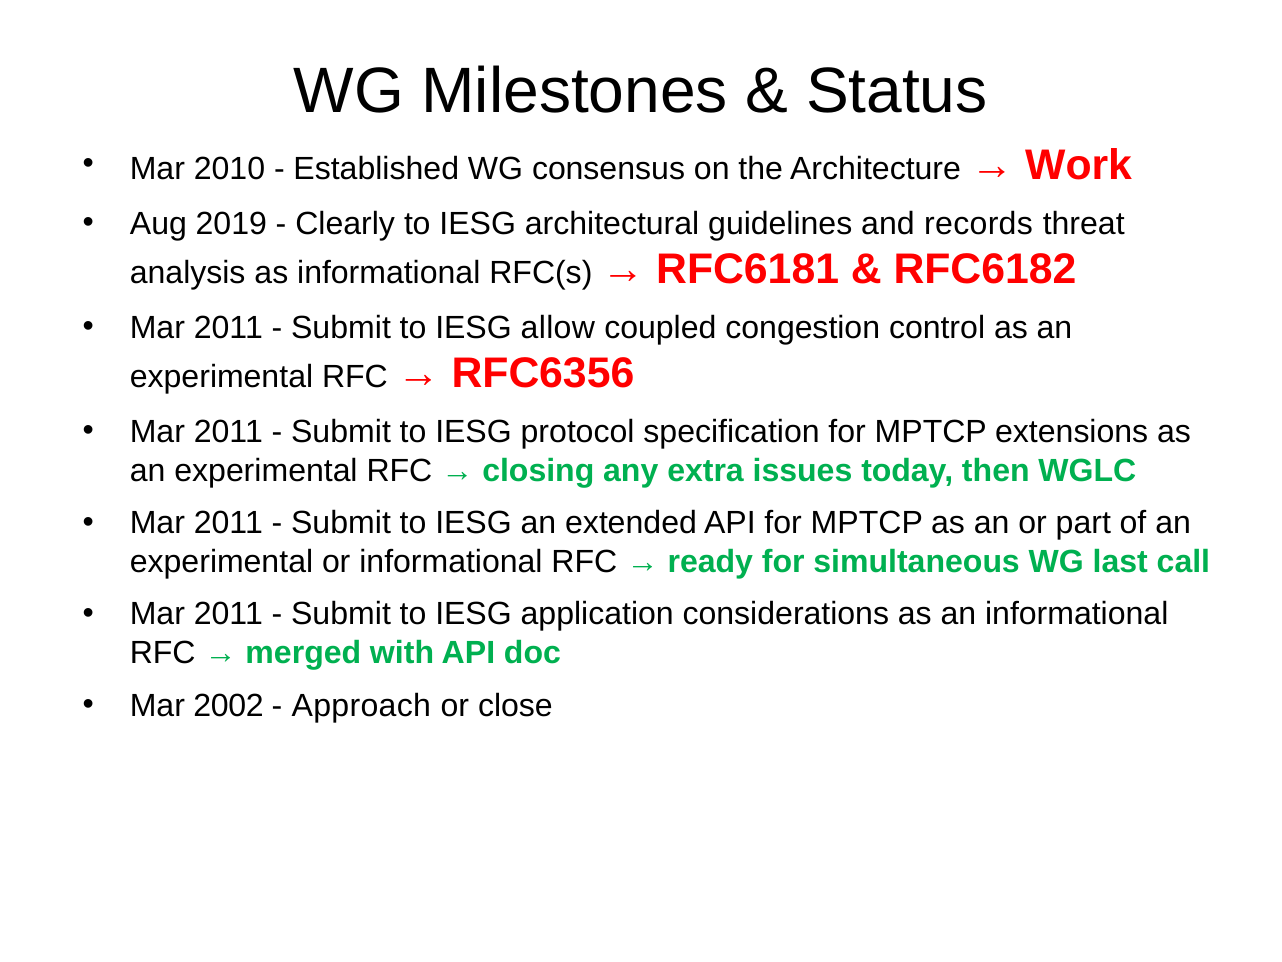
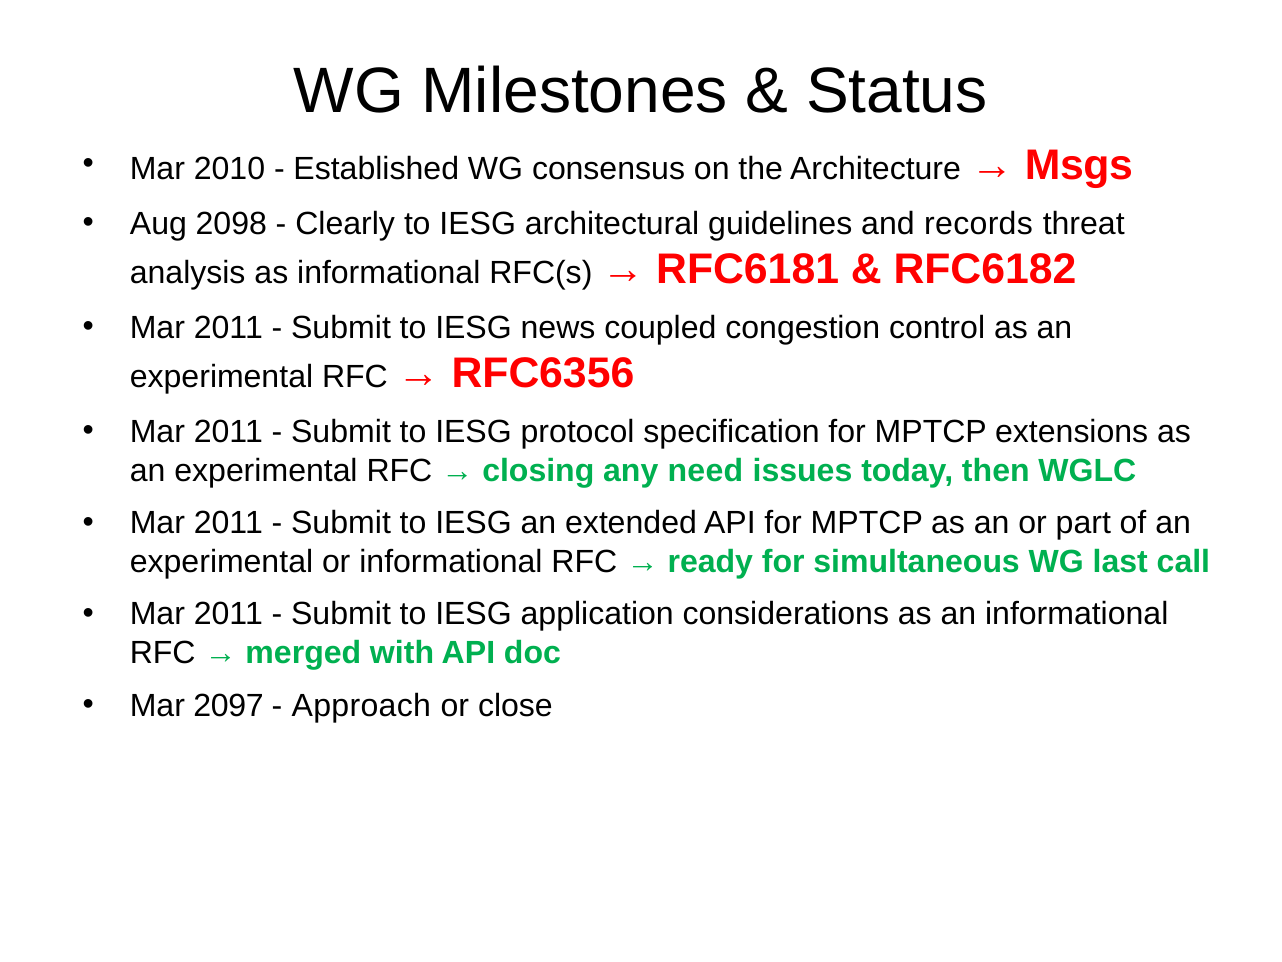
Work: Work -> Msgs (1079, 165)
2019: 2019 -> 2098 (231, 224)
allow: allow -> news (558, 328)
extra: extra -> need (705, 470)
2002: 2002 -> 2097 (229, 705)
